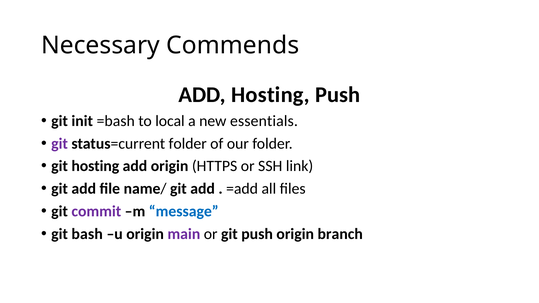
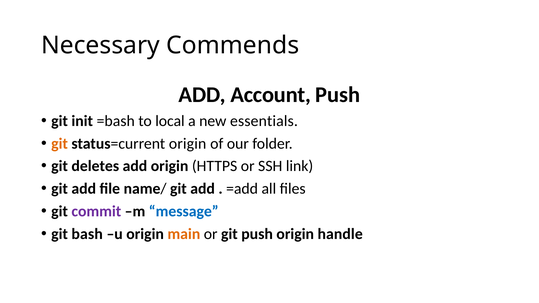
ADD Hosting: Hosting -> Account (271, 95)
git colour: purple -> orange (60, 144)
status=current folder: folder -> origin (188, 144)
git hosting: hosting -> deletes (95, 166)
main colour: purple -> orange (184, 234)
branch: branch -> handle (340, 234)
